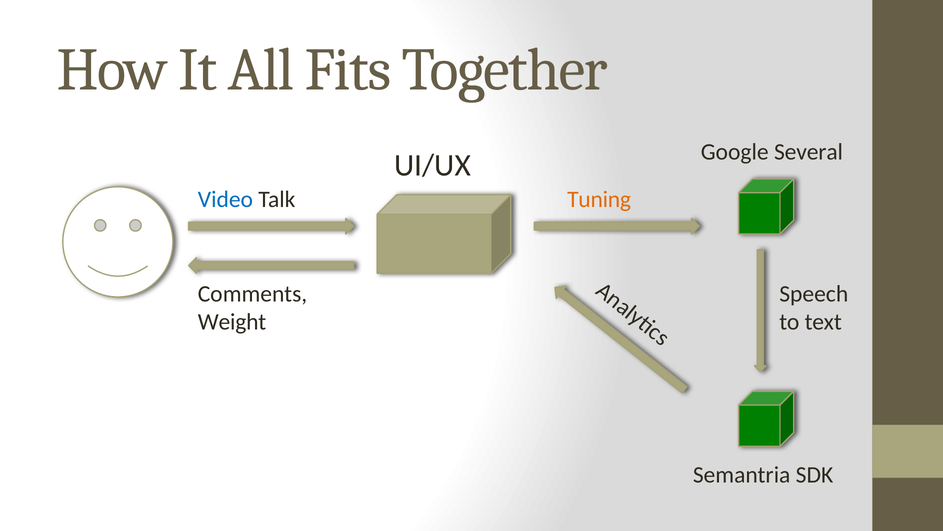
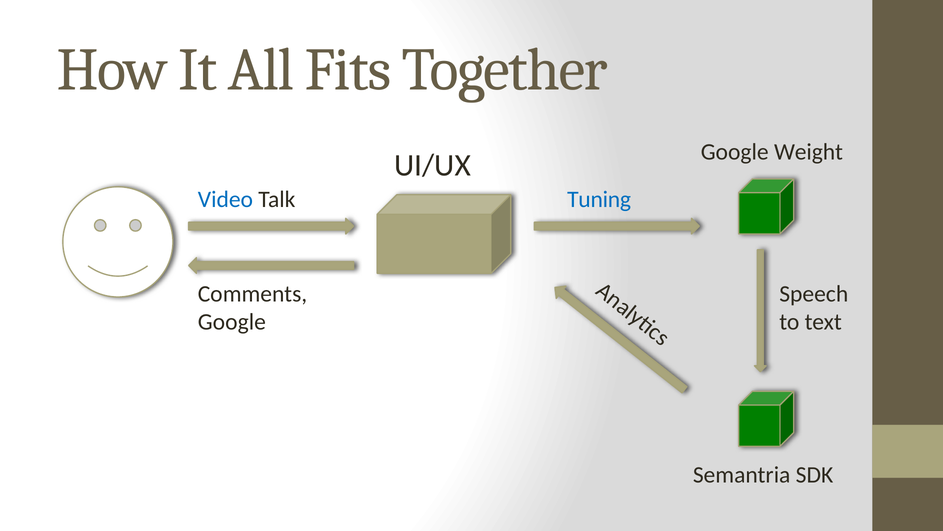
Several: Several -> Weight (808, 152)
Tuning colour: orange -> blue (599, 199)
Weight: Weight -> Google (232, 322)
